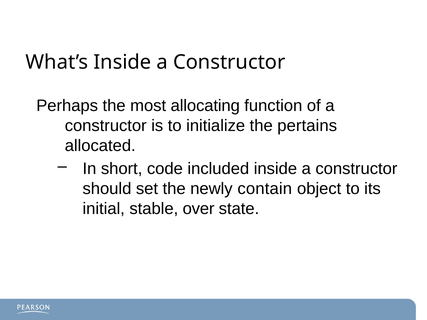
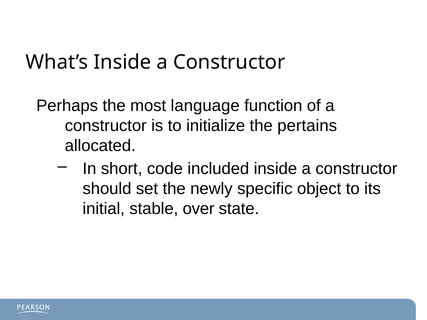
allocating: allocating -> language (205, 106)
contain: contain -> specific (265, 189)
